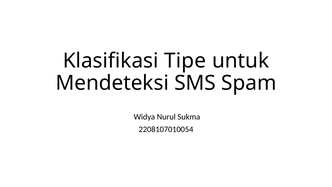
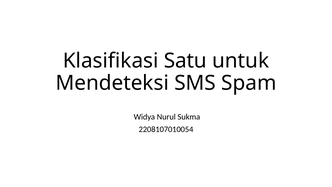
Tipe: Tipe -> Satu (185, 61)
